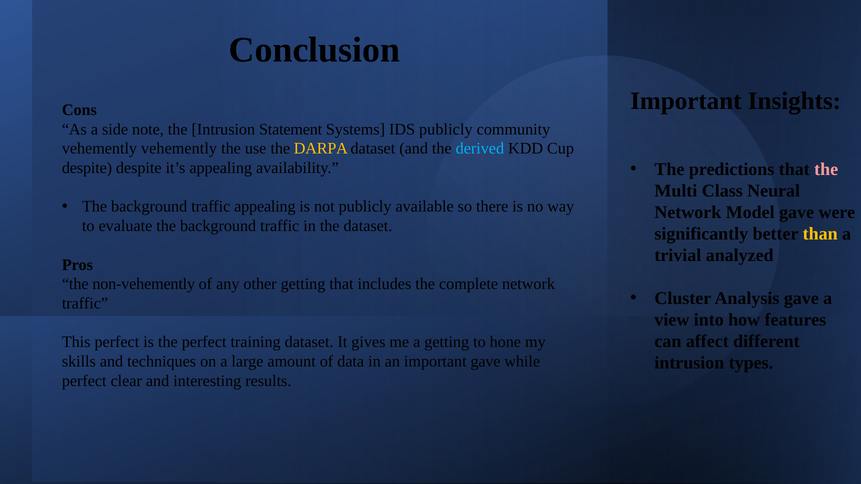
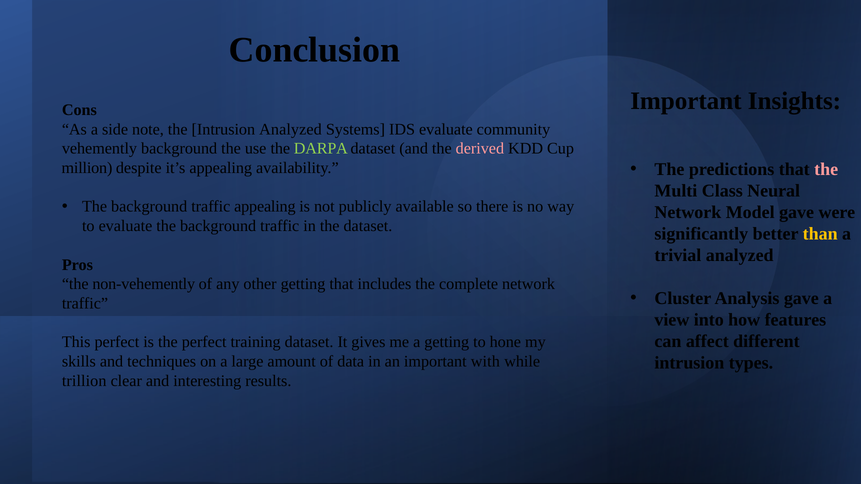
Intrusion Statement: Statement -> Analyzed (290, 129)
IDS publicly: publicly -> evaluate (446, 129)
vehemently vehemently: vehemently -> background (179, 149)
DARPA colour: yellow -> light green (321, 149)
derived colour: light blue -> pink (480, 149)
despite: despite -> million (87, 168)
important gave: gave -> with (485, 362)
perfect: perfect -> trillion (84, 381)
